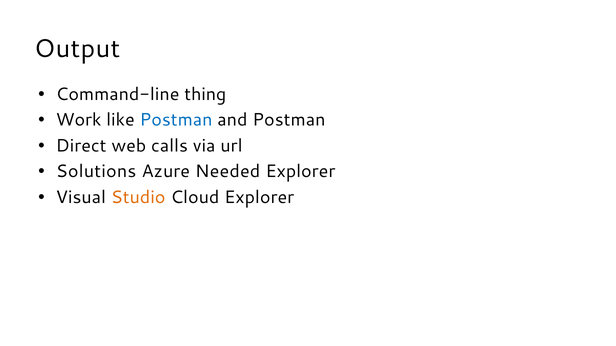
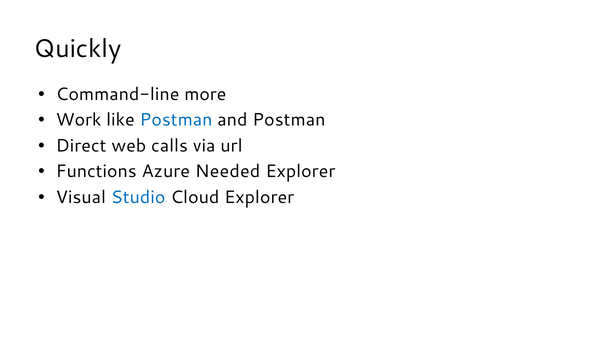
Output: Output -> Quickly (78, 49)
thing: thing -> more (205, 94)
Solutions: Solutions -> Functions (96, 172)
Studio colour: orange -> blue (138, 198)
